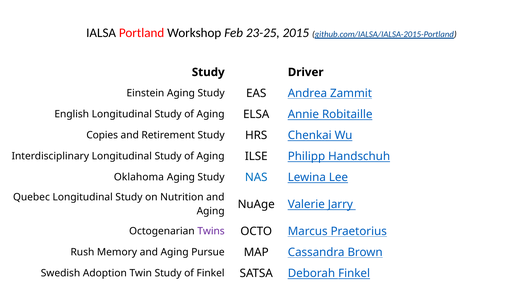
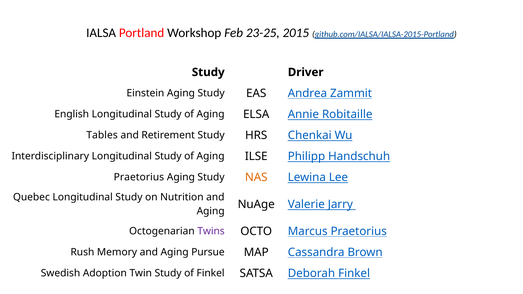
Copies: Copies -> Tables (102, 135)
Oklahoma: Oklahoma -> Praetorius (139, 177)
NAS colour: blue -> orange (256, 177)
